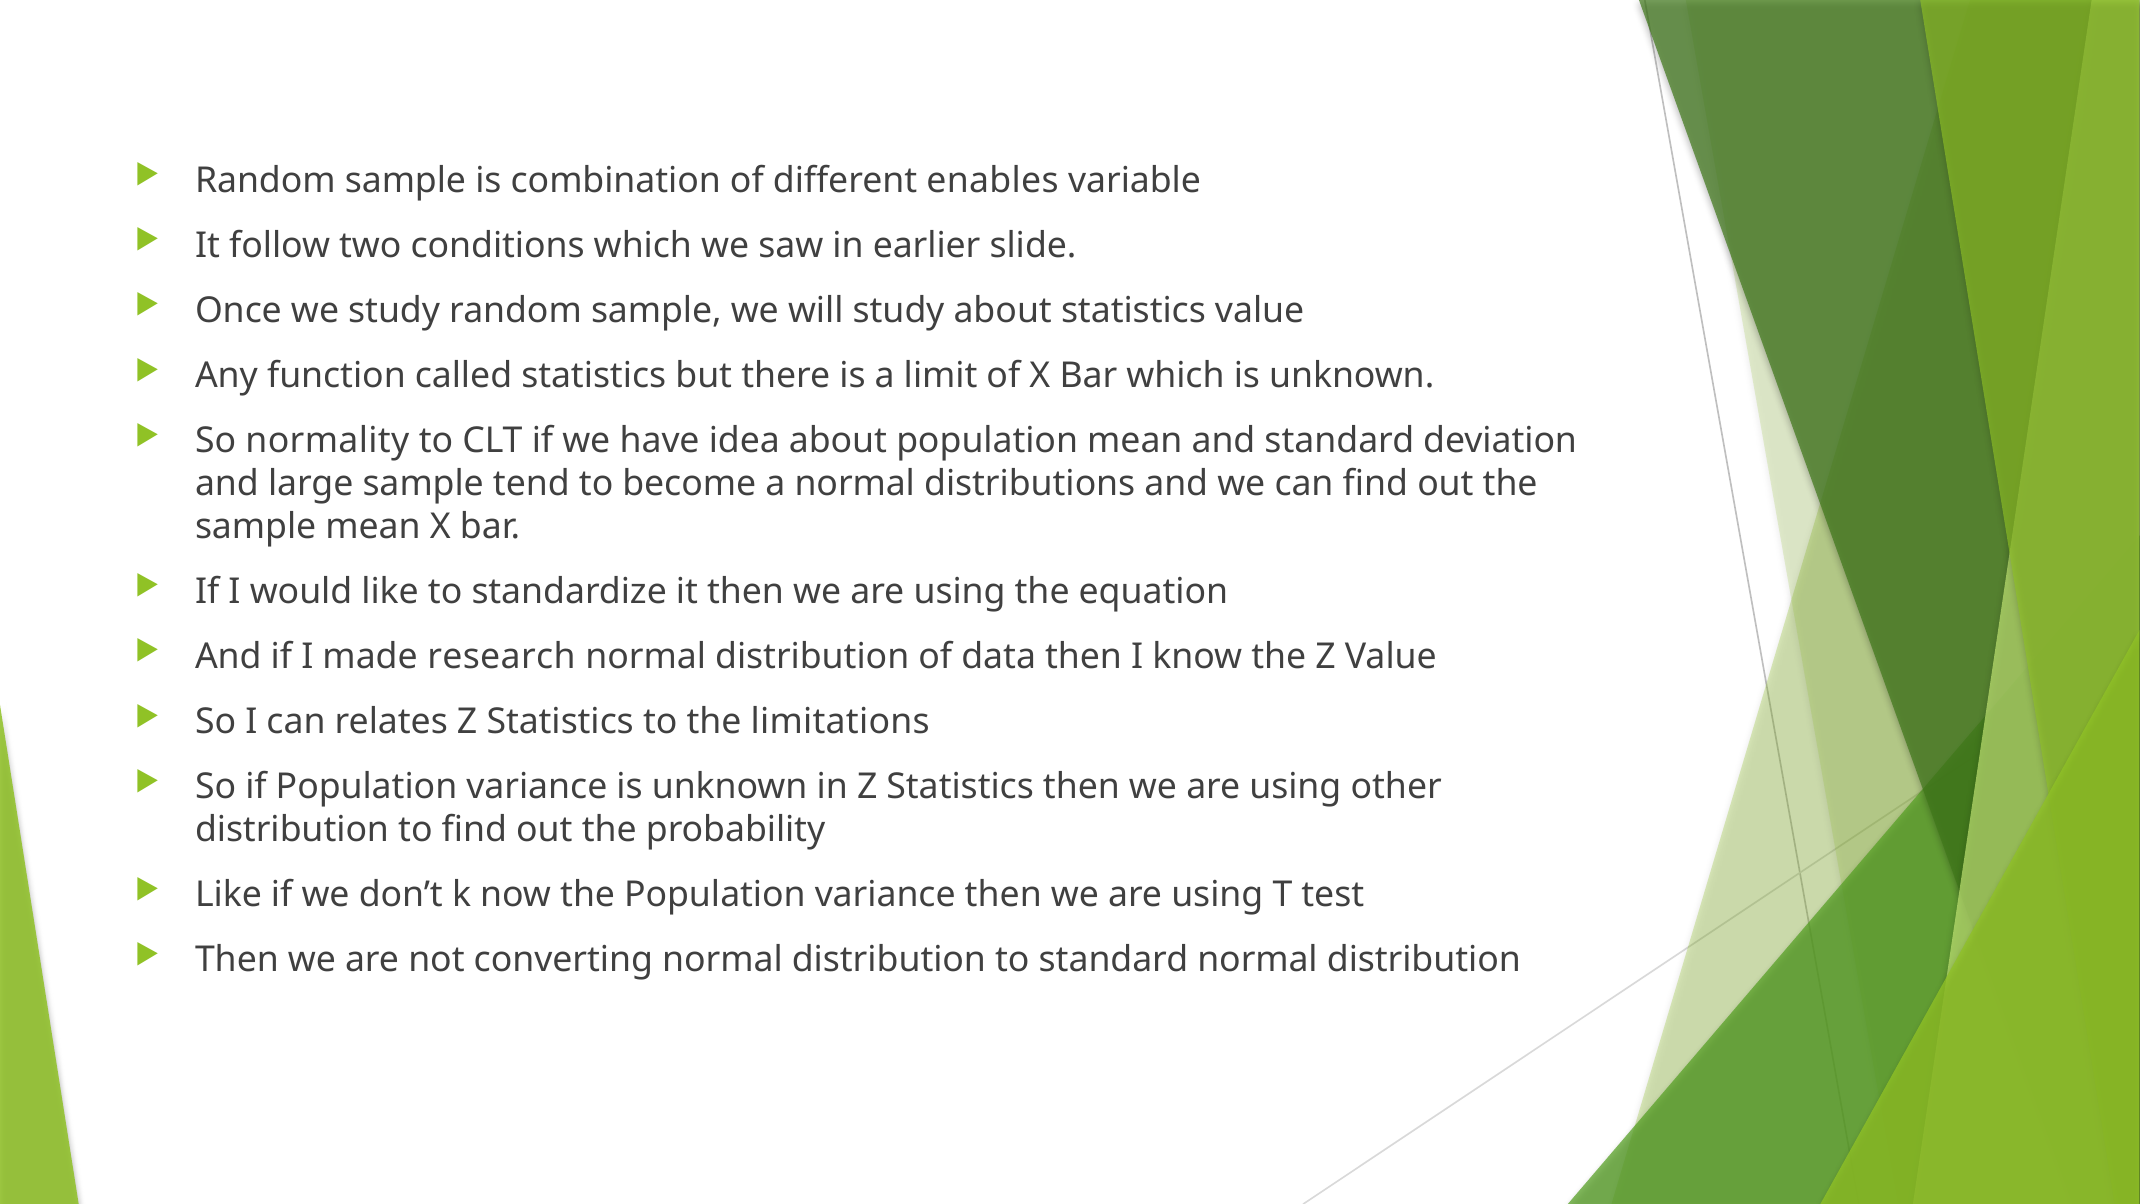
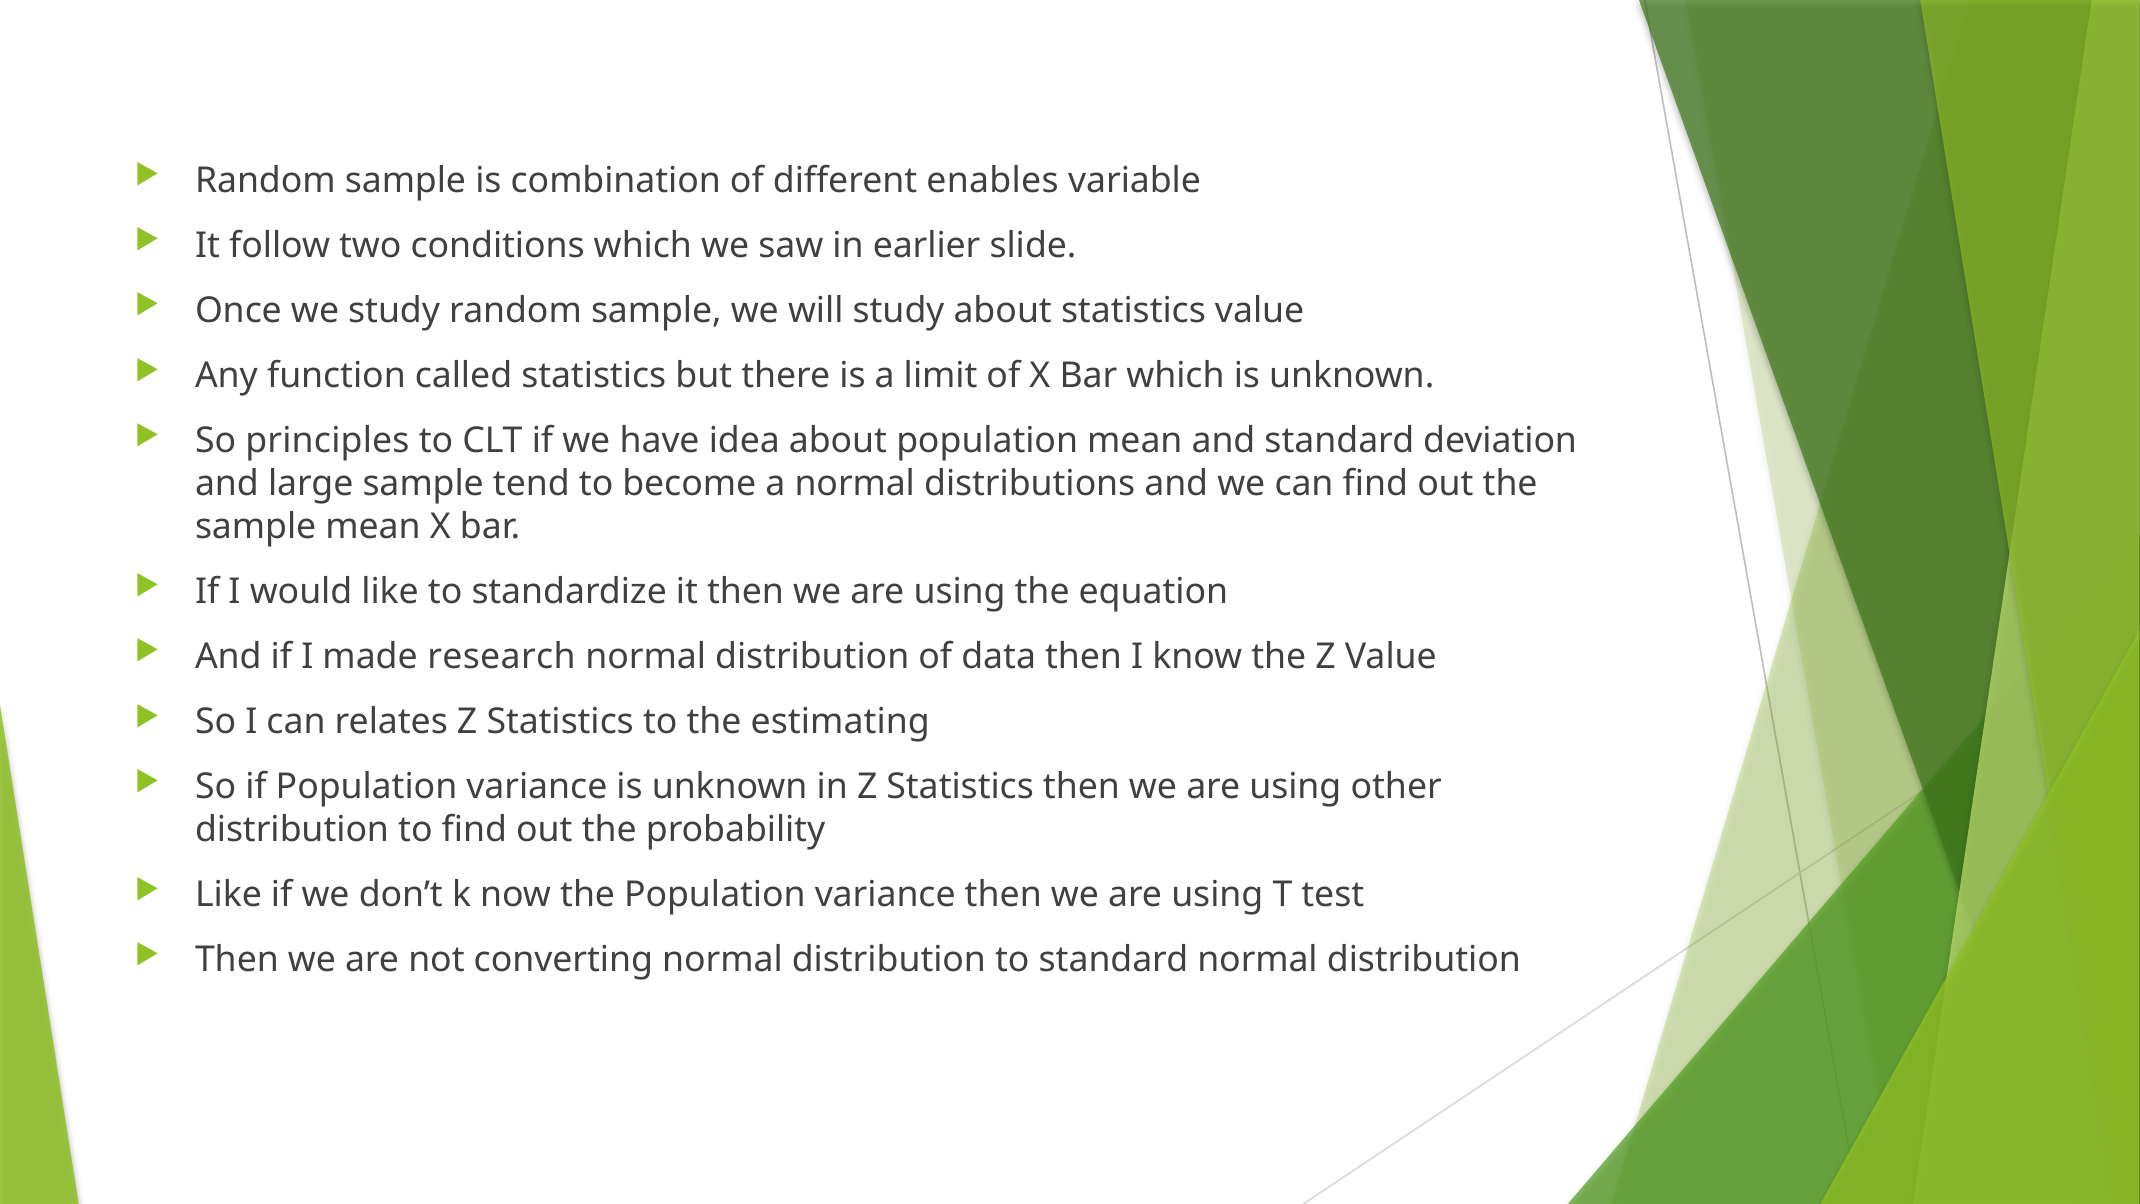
normality: normality -> principles (327, 441)
limitations: limitations -> estimating (840, 722)
